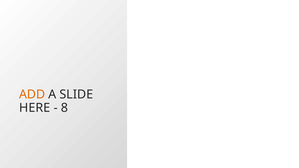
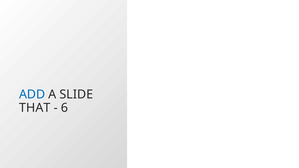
ADD colour: orange -> blue (32, 94)
HERE: HERE -> THAT (35, 108)
8: 8 -> 6 (65, 108)
